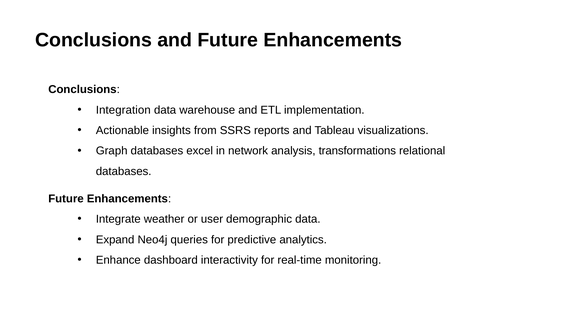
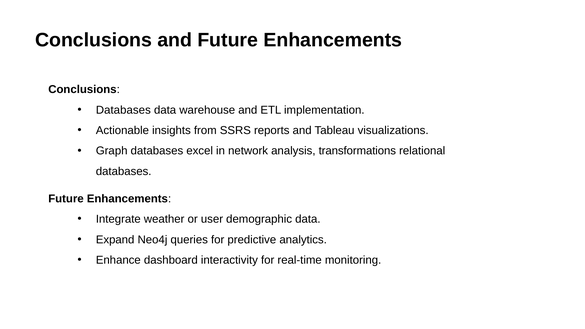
Integration: Integration -> Databases (123, 110)
